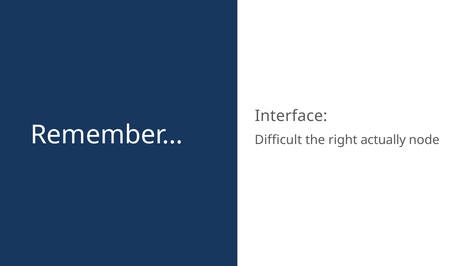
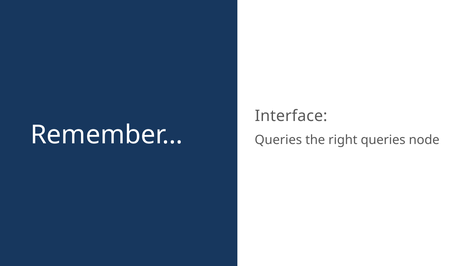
Difficult: Difficult -> Queries (278, 140)
right actually: actually -> queries (383, 140)
